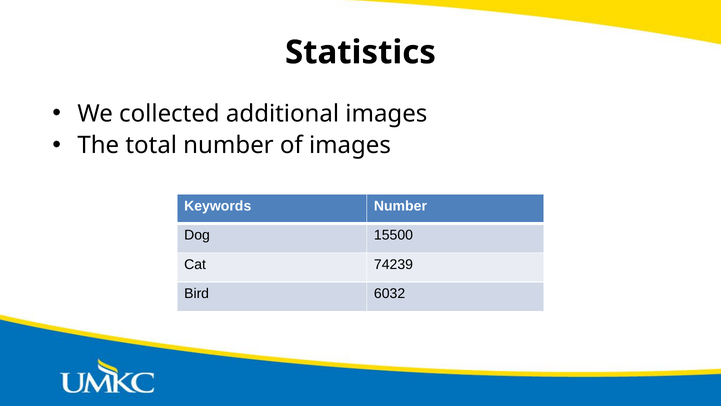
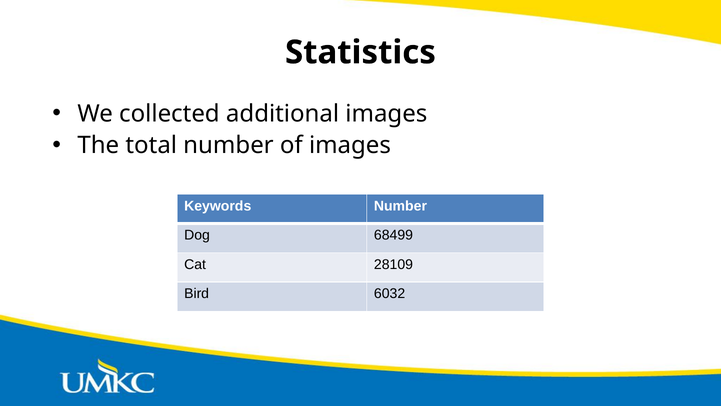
15500: 15500 -> 68499 (393, 235)
74239: 74239 -> 28109 (393, 264)
